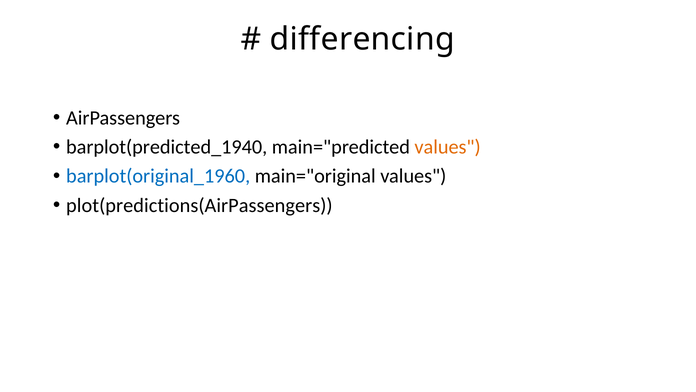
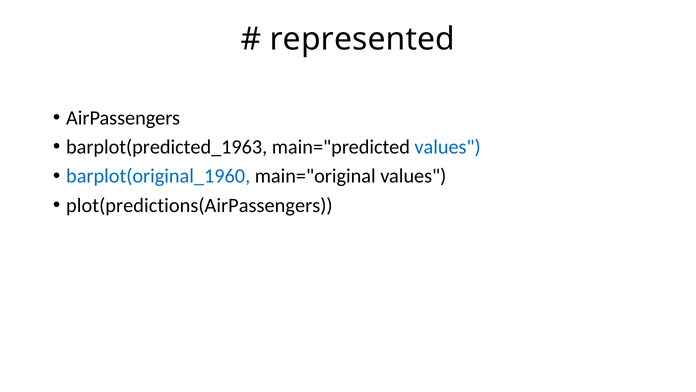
differencing: differencing -> represented (362, 39)
barplot(predicted_1940: barplot(predicted_1940 -> barplot(predicted_1963 (167, 147)
values colour: orange -> blue (448, 147)
